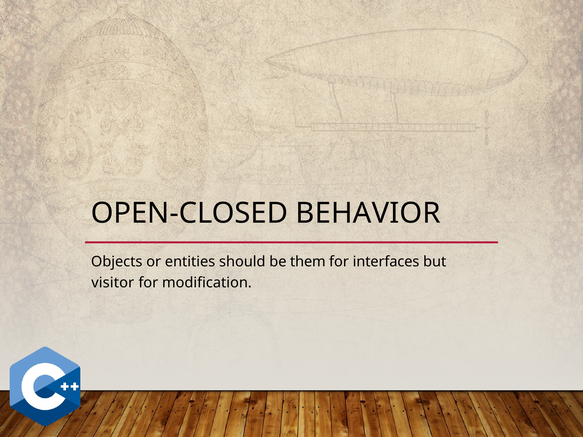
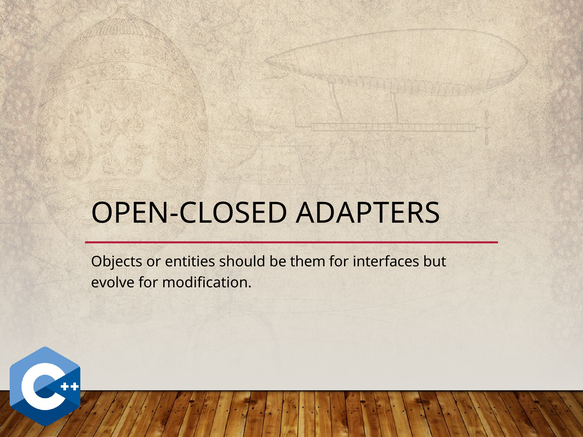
BEHAVIOR: BEHAVIOR -> ADAPTERS (368, 213)
visitor: visitor -> evolve (113, 283)
